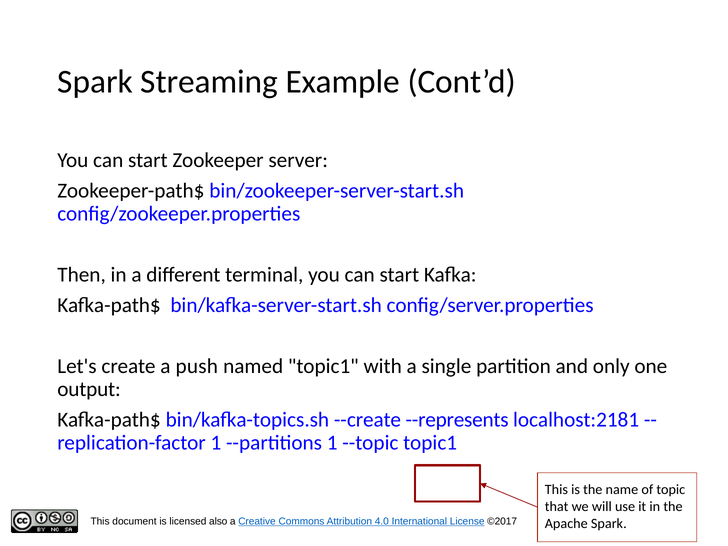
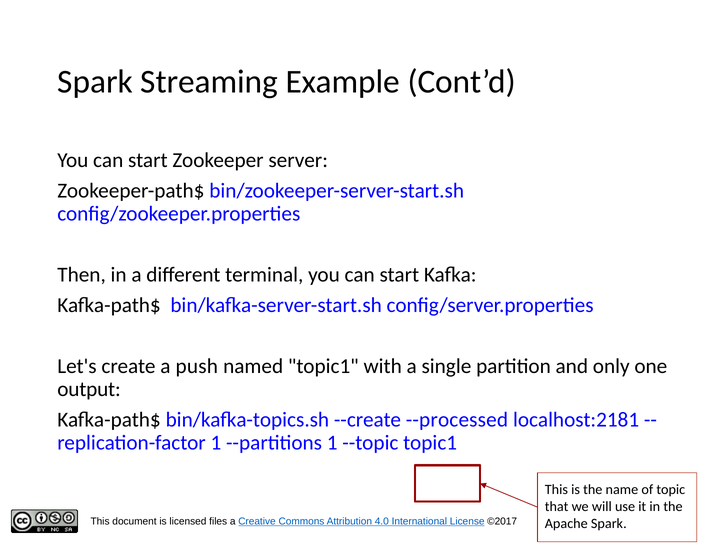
--represents: --represents -> --processed (457, 420)
also: also -> files (218, 521)
